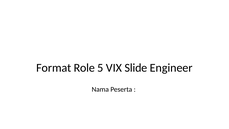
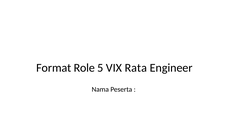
Slide: Slide -> Rata (136, 68)
